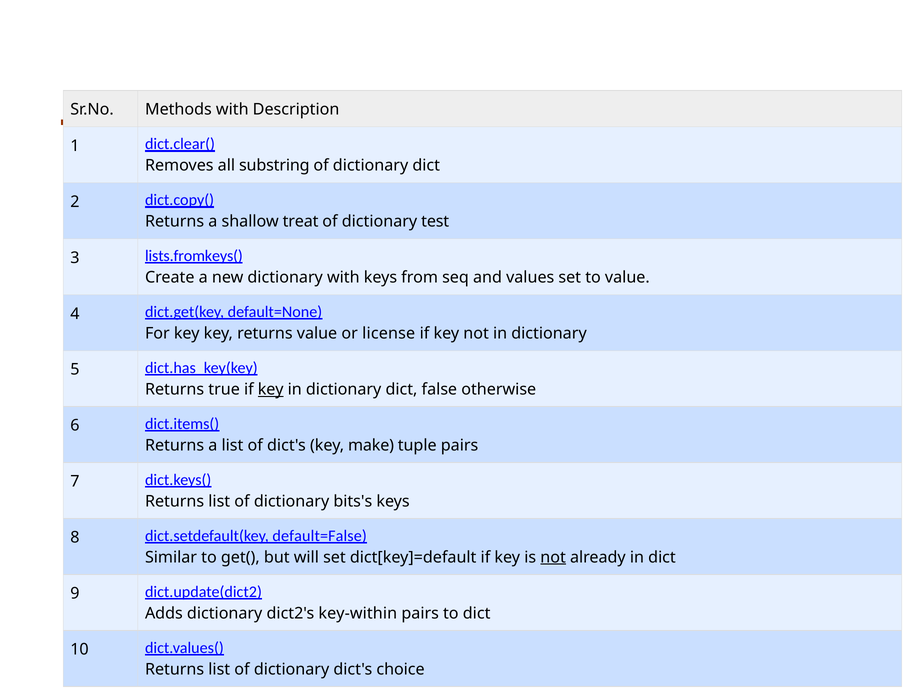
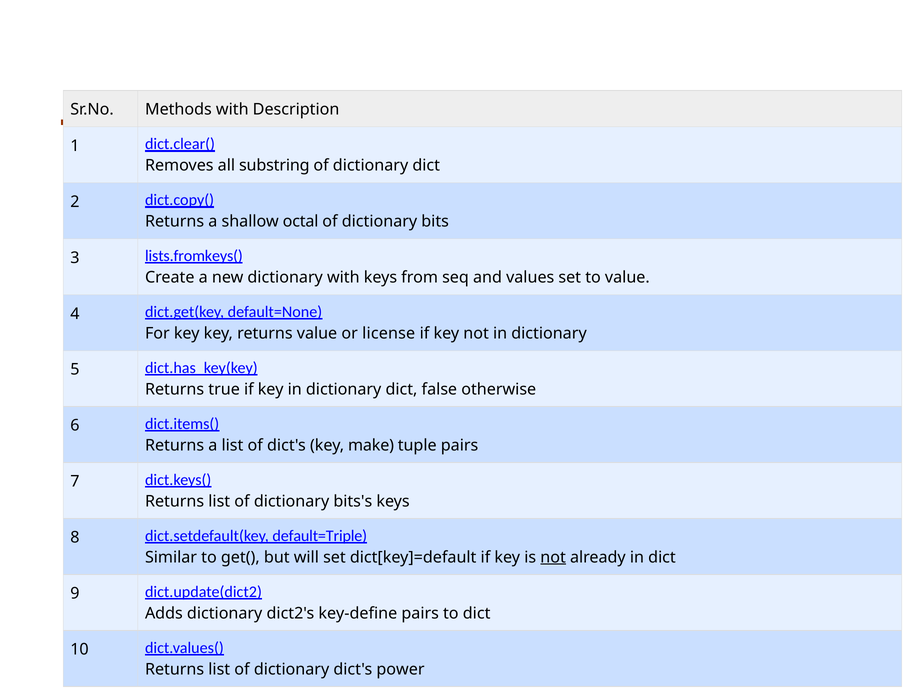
treat: treat -> octal (301, 221)
test: test -> bits (435, 221)
key underline: present -> none (271, 389)
default=False: default=False -> default=Triple (320, 536)
key-within: key-within -> key-define (358, 613)
choice: choice -> power (400, 669)
